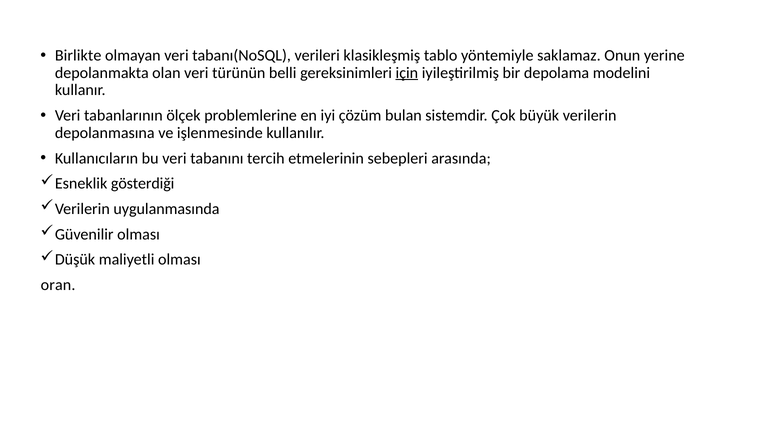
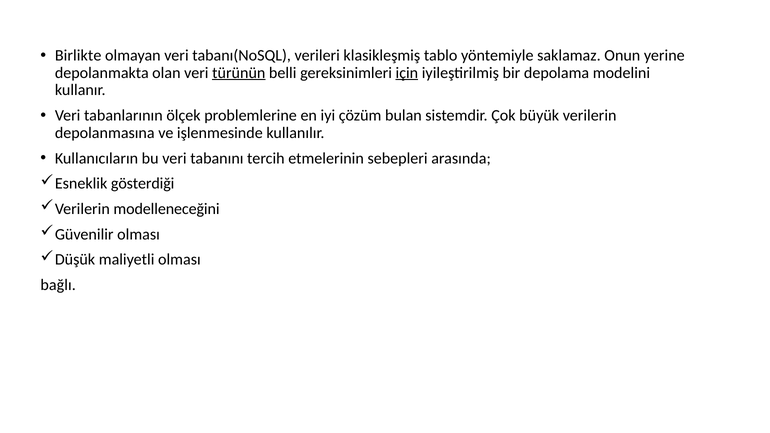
türünün underline: none -> present (239, 73)
uygulanmasında: uygulanmasında -> modelleneceğini (167, 209)
oran: oran -> bağlı (58, 285)
